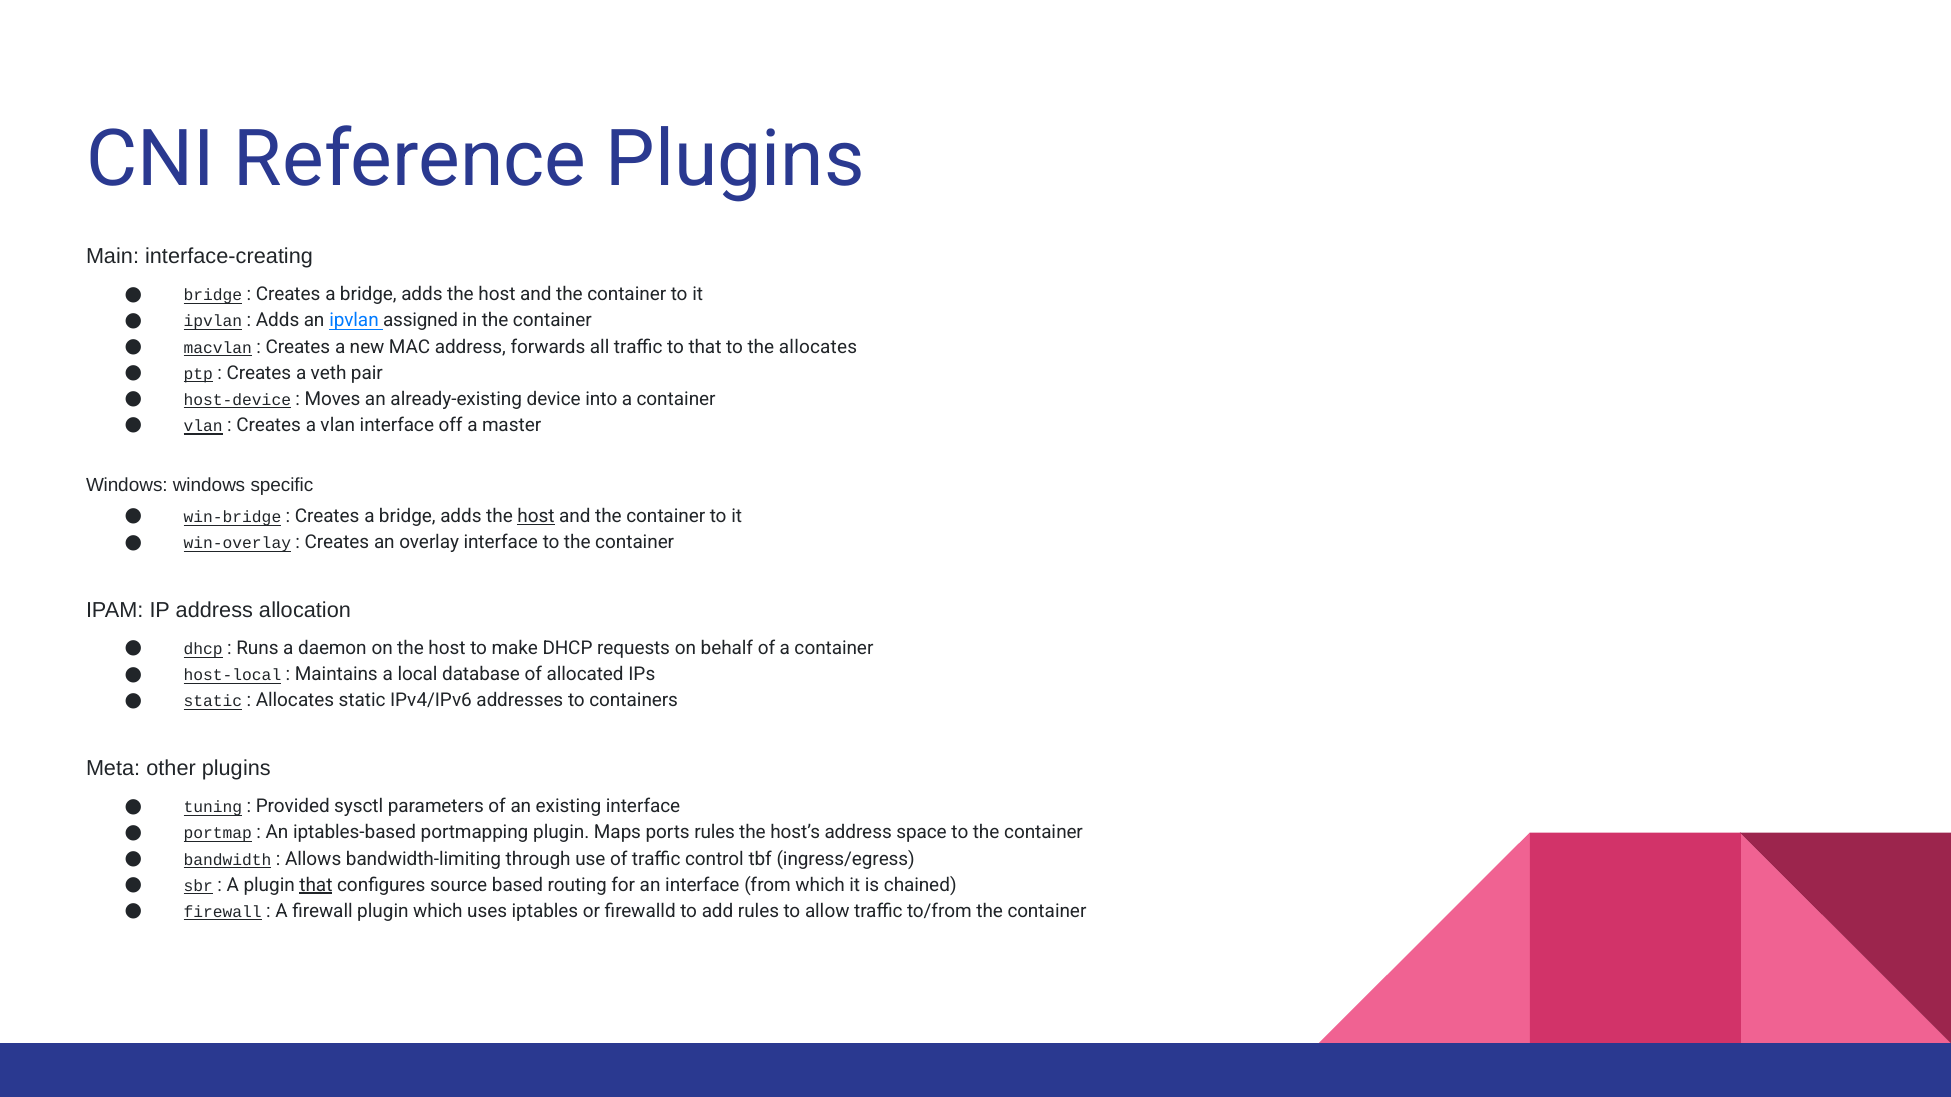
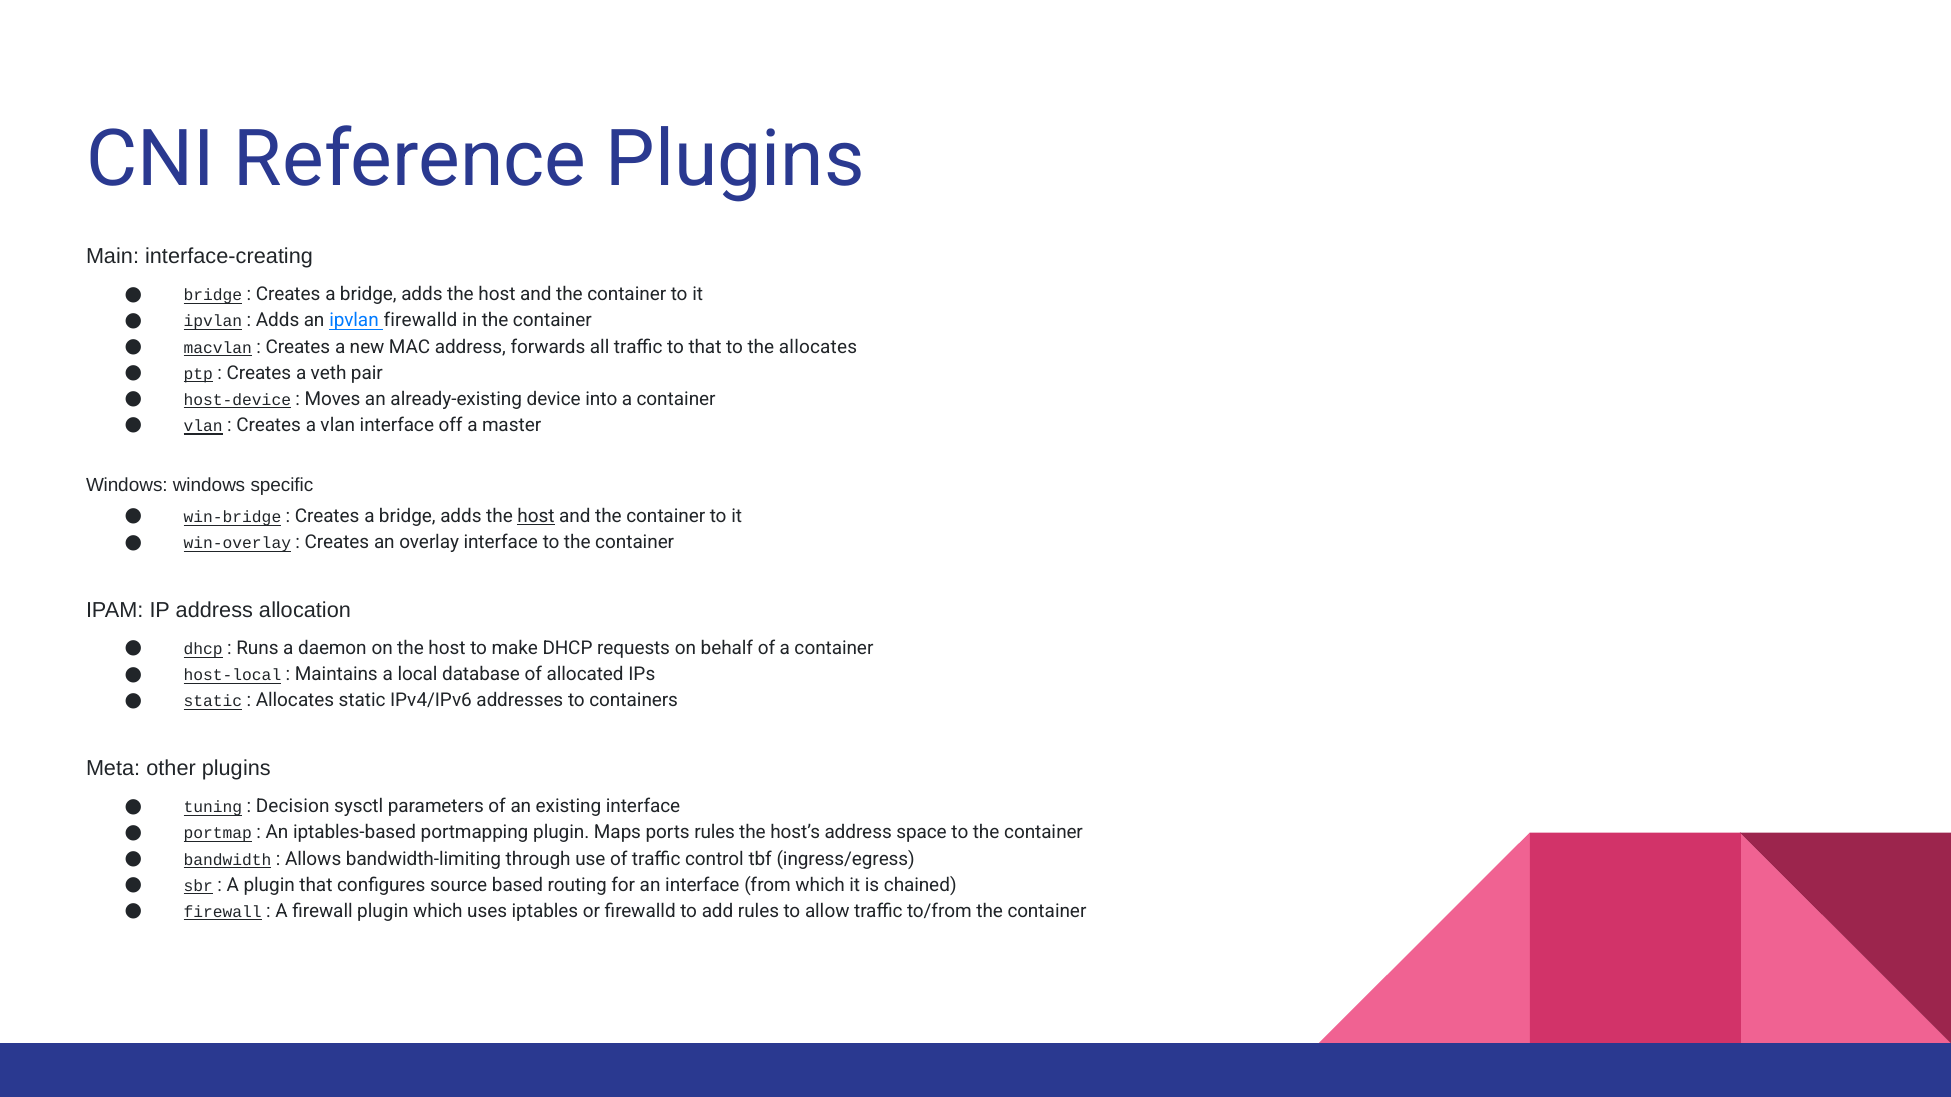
ipvlan assigned: assigned -> firewalld (420, 321)
Provided: Provided -> Decision (293, 807)
that underline: present -> none (316, 885)
